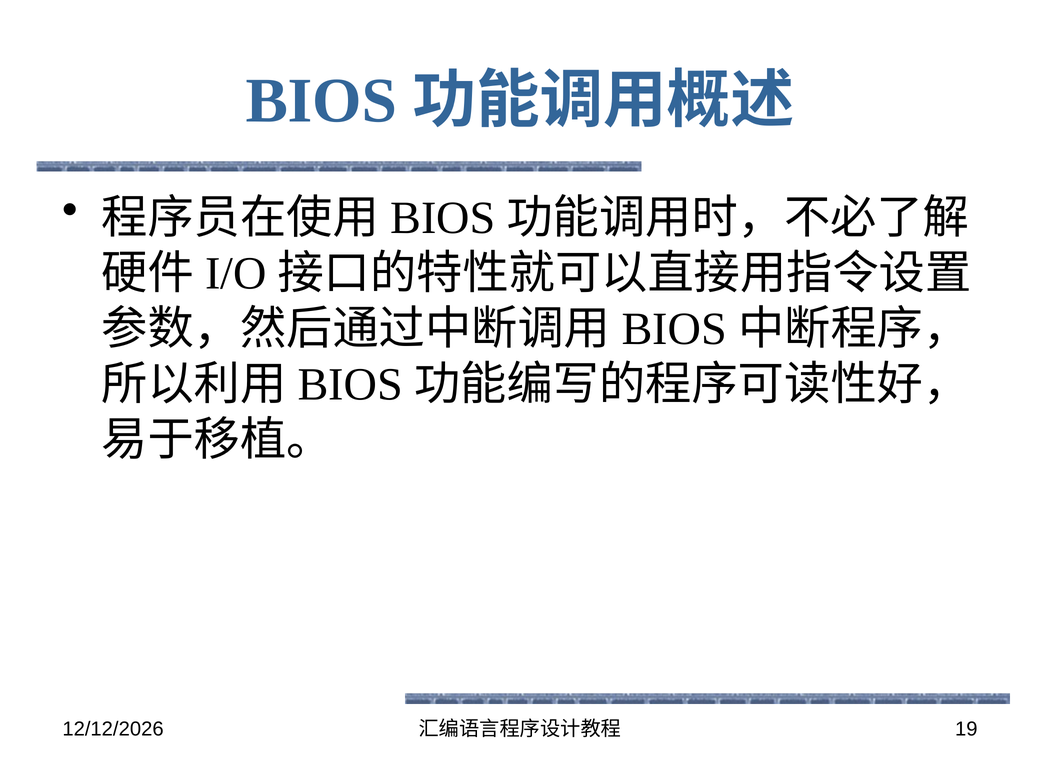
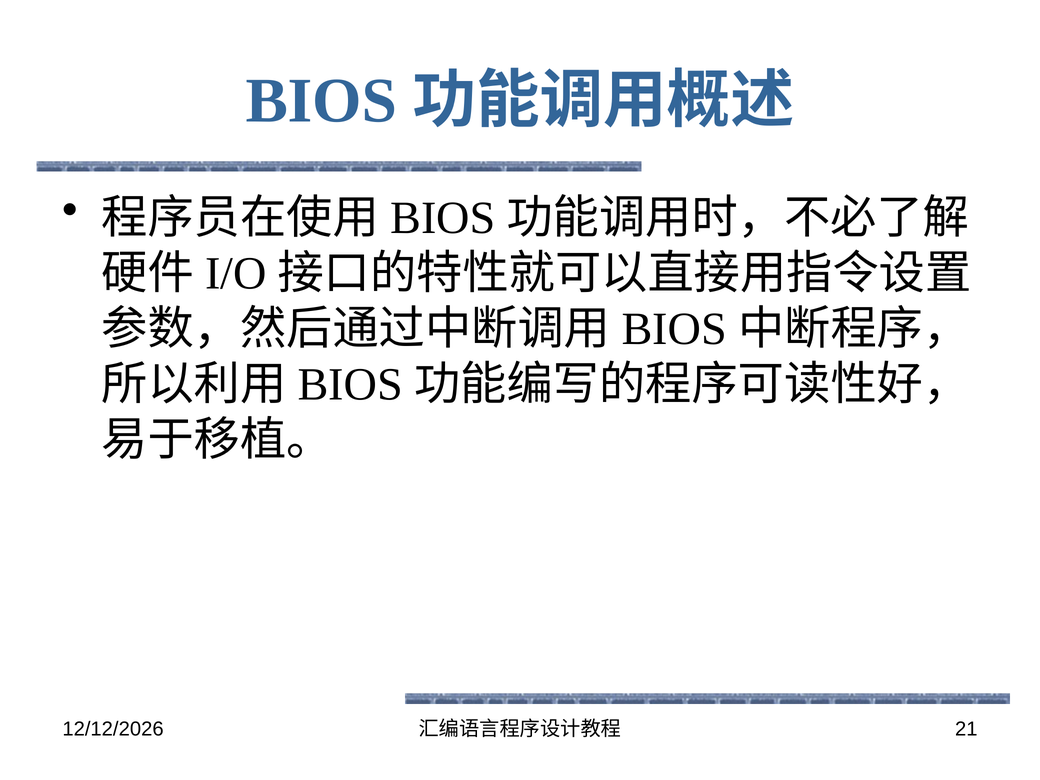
19: 19 -> 21 (966, 729)
